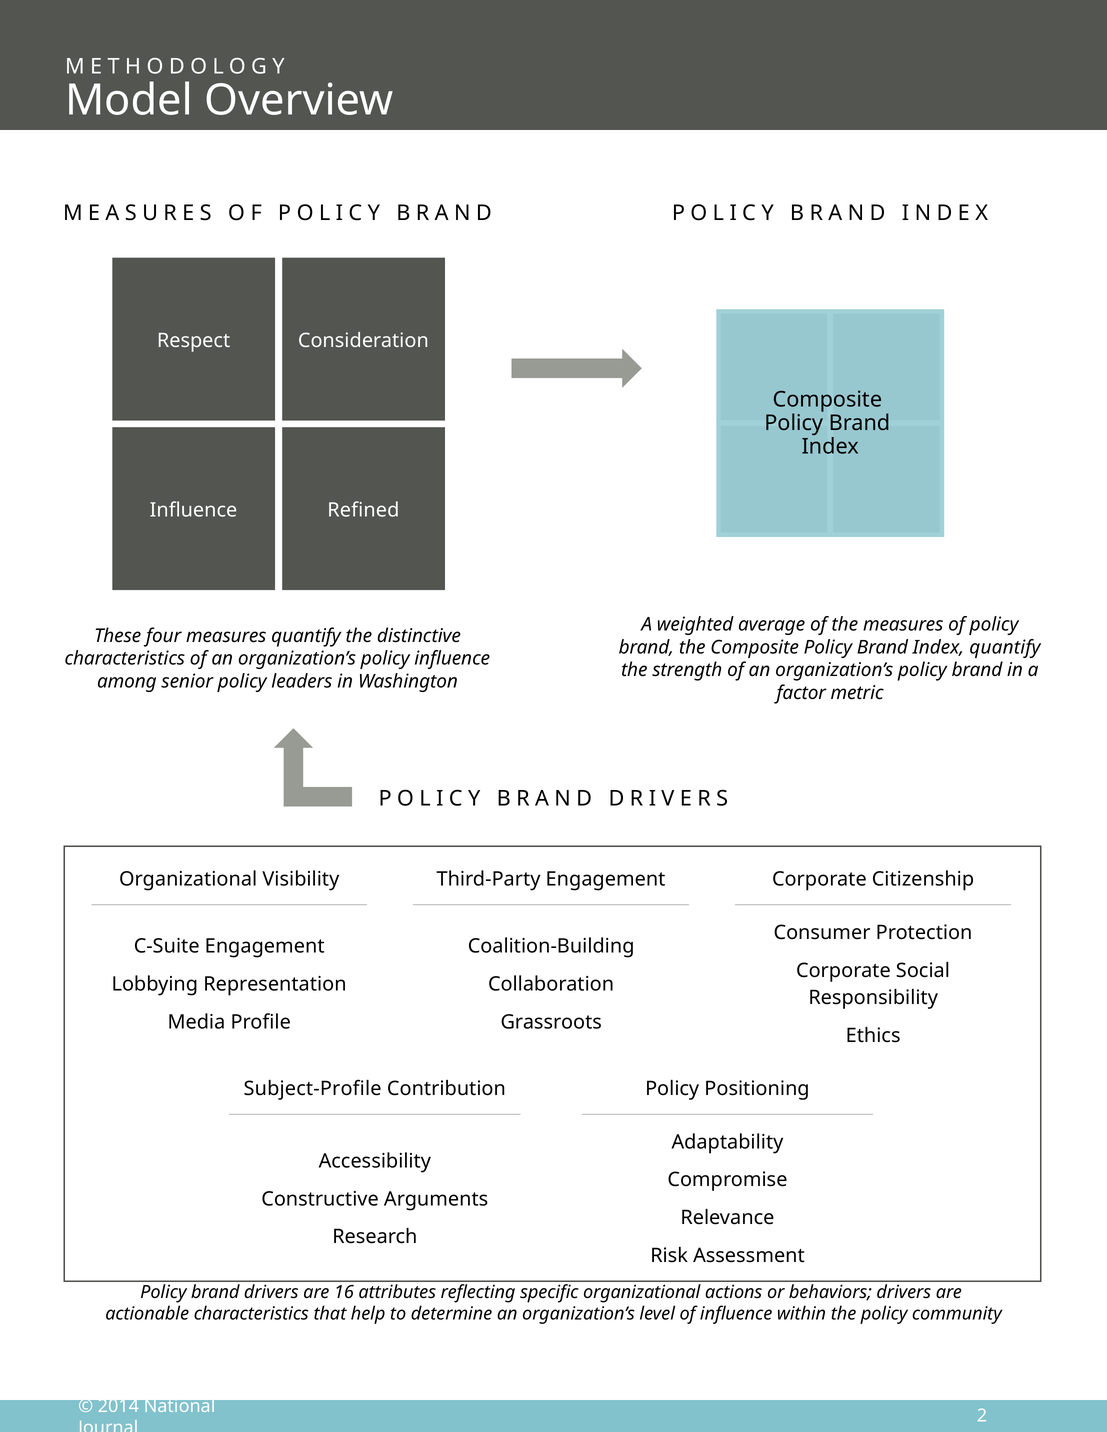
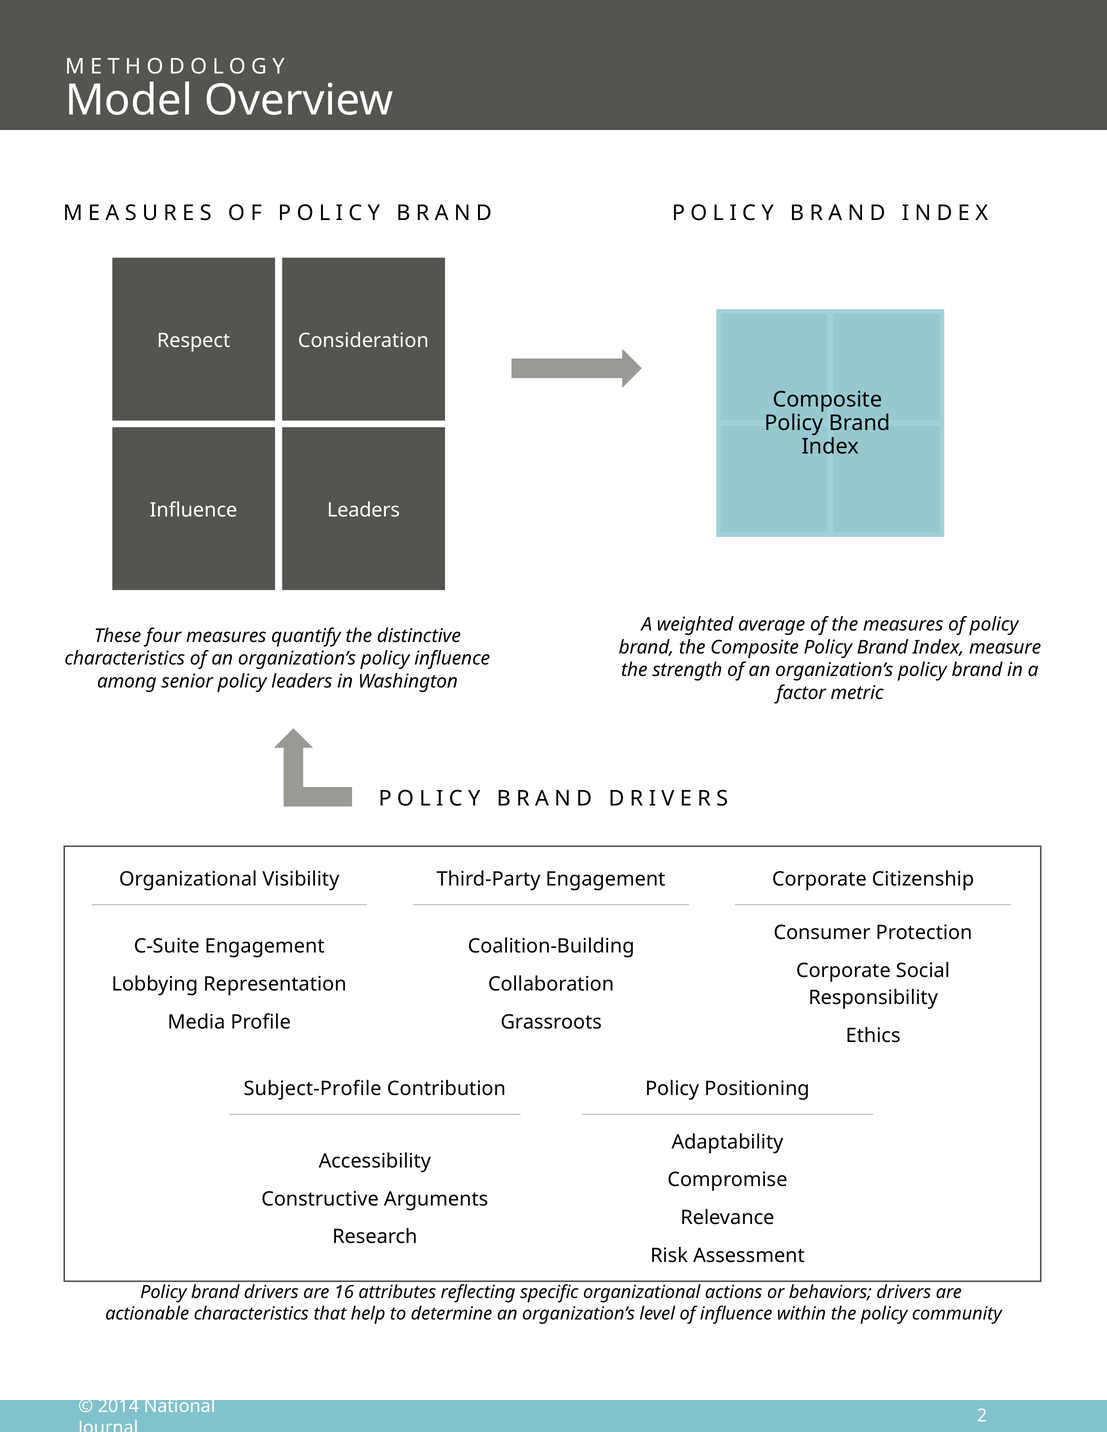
Influence Refined: Refined -> Leaders (364, 510)
Index quantify: quantify -> measure (1005, 648)
